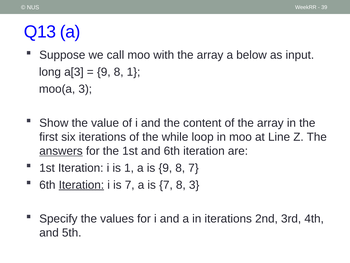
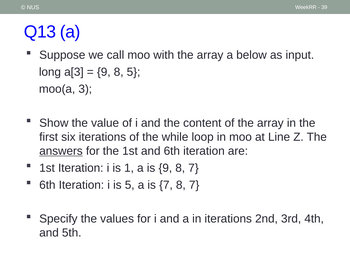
8 1: 1 -> 5 (134, 72)
Iteration underline: present -> none (81, 185)
i is 7: 7 -> 5 (130, 185)
7 8 3: 3 -> 7 (194, 185)
